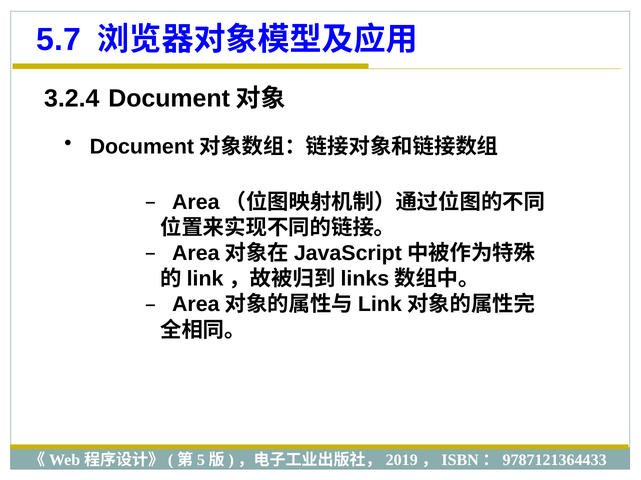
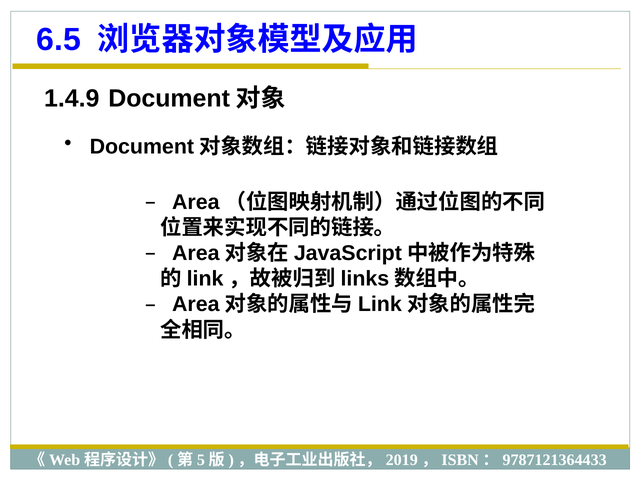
5.7: 5.7 -> 6.5 (59, 40)
3.2.4: 3.2.4 -> 1.4.9 (72, 99)
